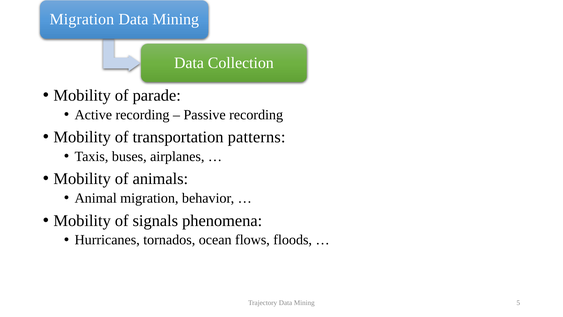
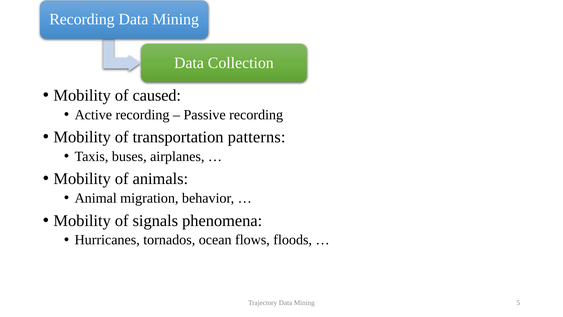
Migration: Migration -> Recording (82, 19)
parade: parade -> caused (157, 95)
